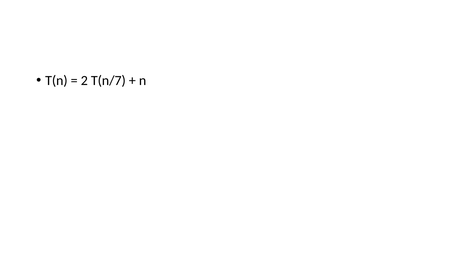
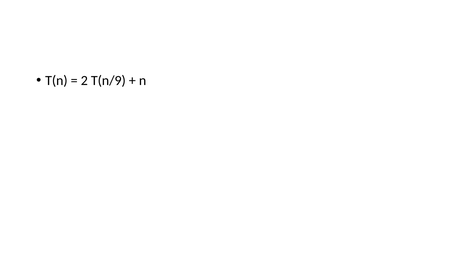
T(n/7: T(n/7 -> T(n/9 (108, 80)
